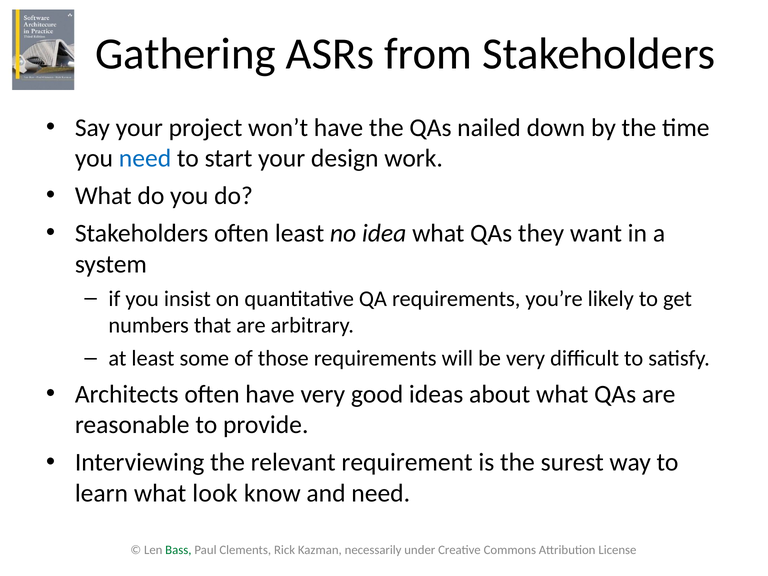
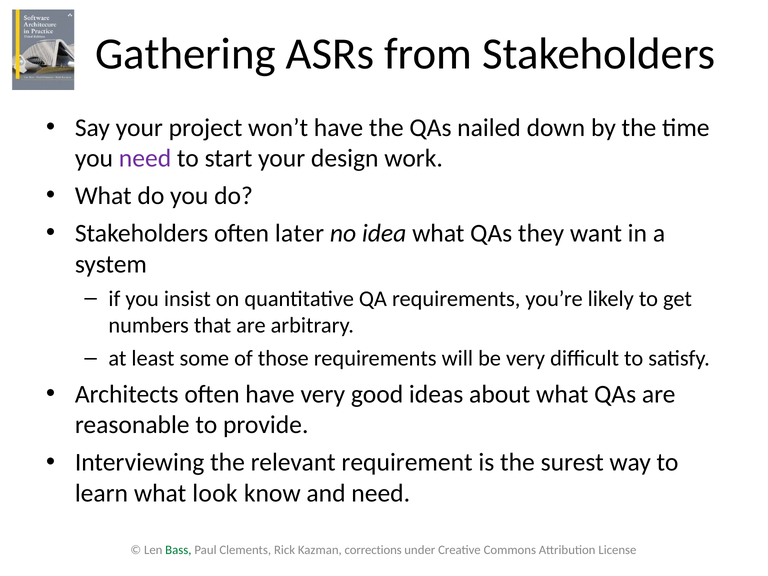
need colour: blue -> purple (145, 158)
often least: least -> later (299, 233)
necessarily: necessarily -> corrections (373, 550)
